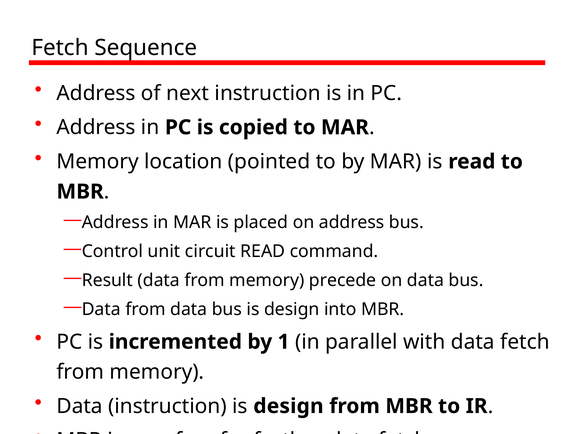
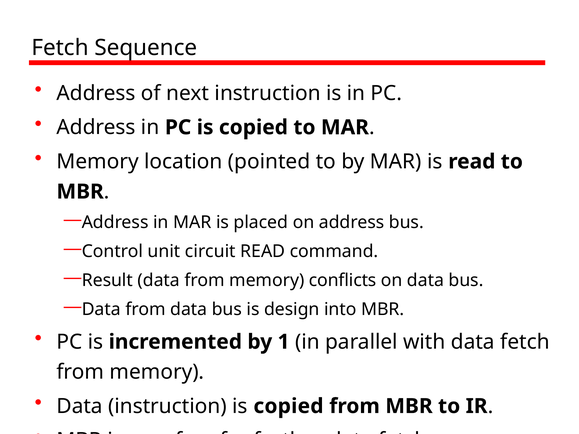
precede: precede -> conflicts (343, 280)
instruction is design: design -> copied (288, 406)
